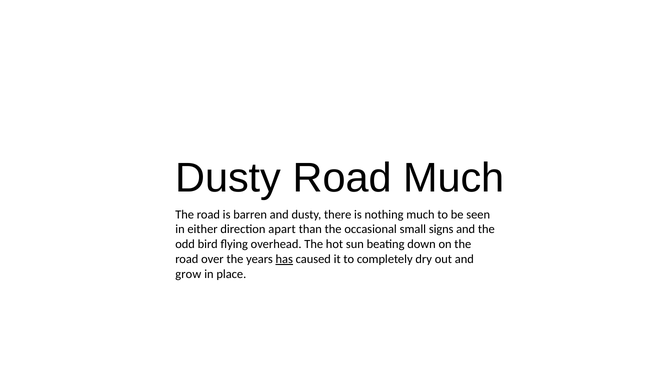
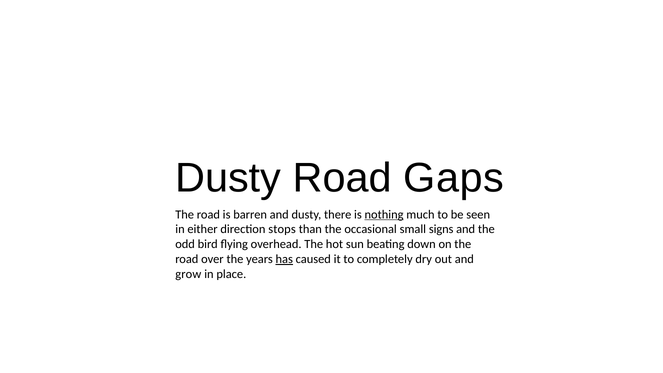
Road Much: Much -> Gaps (454, 178)
nothing underline: none -> present (384, 214)
apart: apart -> stops (282, 229)
